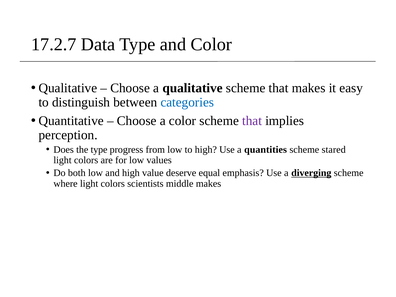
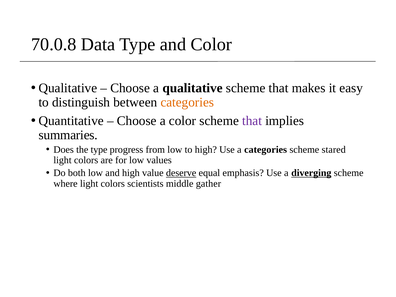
17.2.7: 17.2.7 -> 70.0.8 (54, 44)
categories colour: blue -> orange (187, 102)
perception: perception -> summaries (68, 135)
a quantities: quantities -> categories (266, 150)
deserve underline: none -> present (181, 173)
middle makes: makes -> gather (208, 184)
